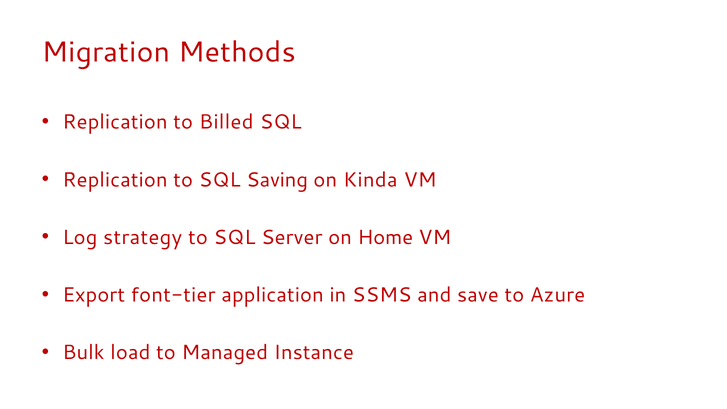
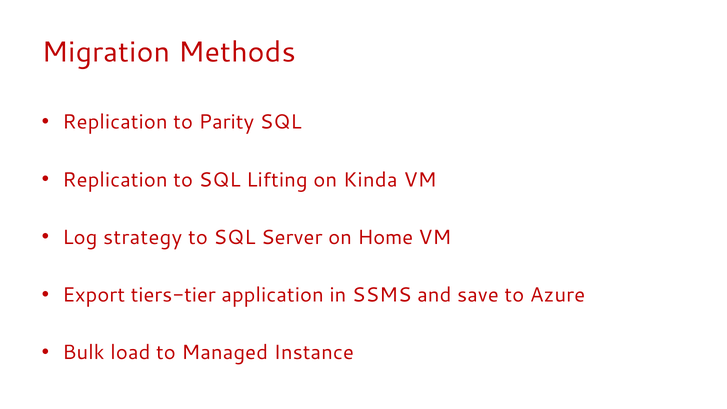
Billed: Billed -> Parity (226, 122)
Saving: Saving -> Lifting (277, 180)
font-tier: font-tier -> tiers-tier (173, 295)
